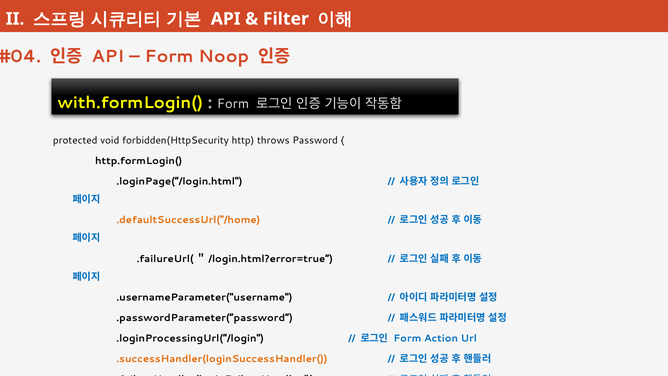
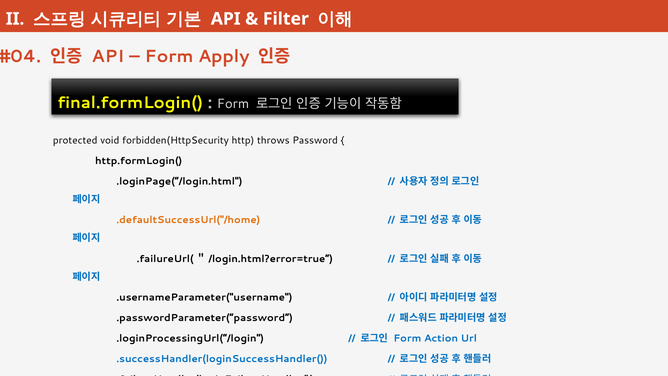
Noop: Noop -> Apply (224, 56)
with.formLogin(: with.formLogin( -> final.formLogin( (130, 103)
.successHandler(loginSuccessHandler( colour: orange -> blue (222, 359)
